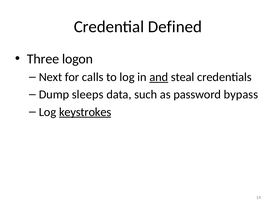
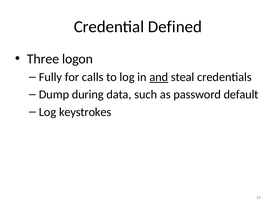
Next: Next -> Fully (50, 77)
sleeps: sleeps -> during (88, 95)
bypass: bypass -> default (241, 95)
keystrokes underline: present -> none (85, 112)
